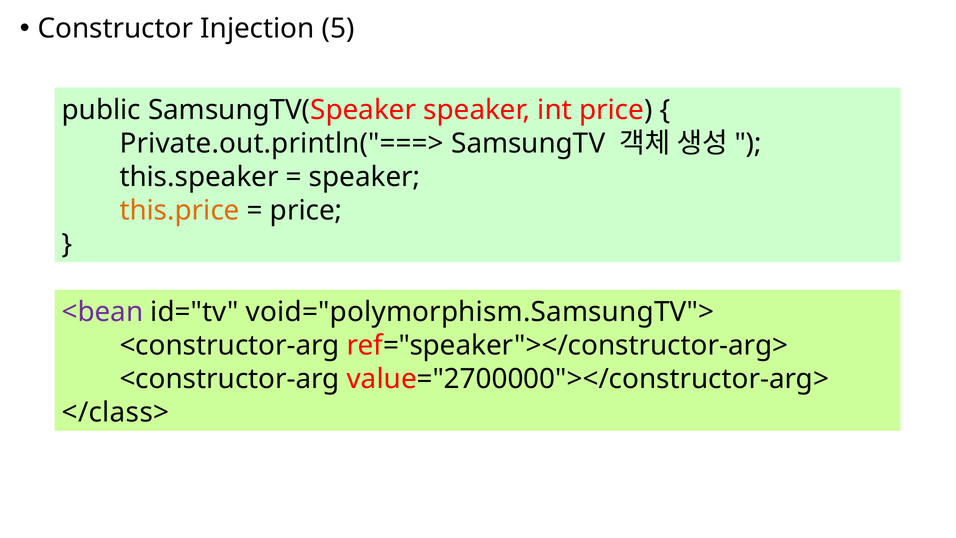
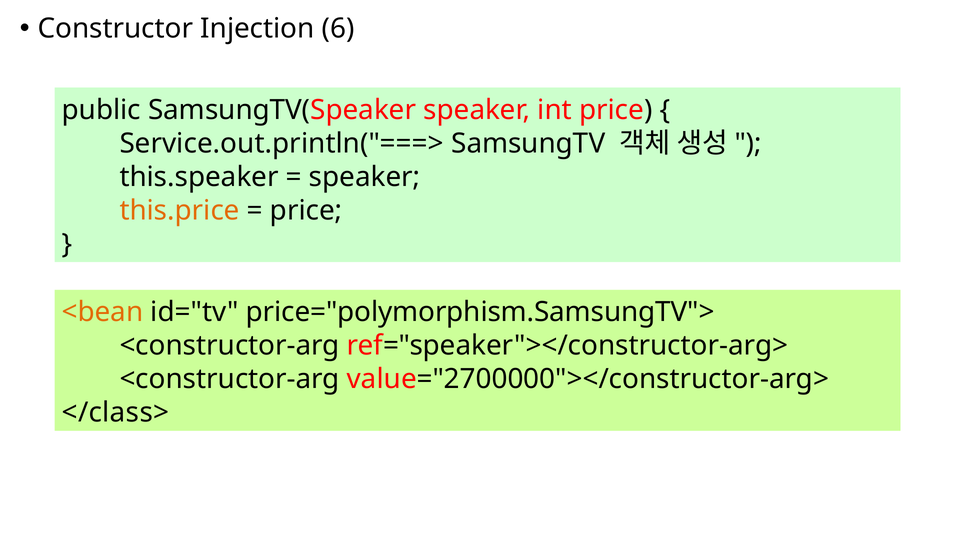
5: 5 -> 6 (338, 29)
Private.out.println("===>: Private.out.println("===> -> Service.out.println("===> (282, 143)
<bean colour: purple -> orange (103, 312)
void="polymorphism.SamsungTV">: void="polymorphism.SamsungTV"> -> price="polymorphism.SamsungTV"> (480, 312)
